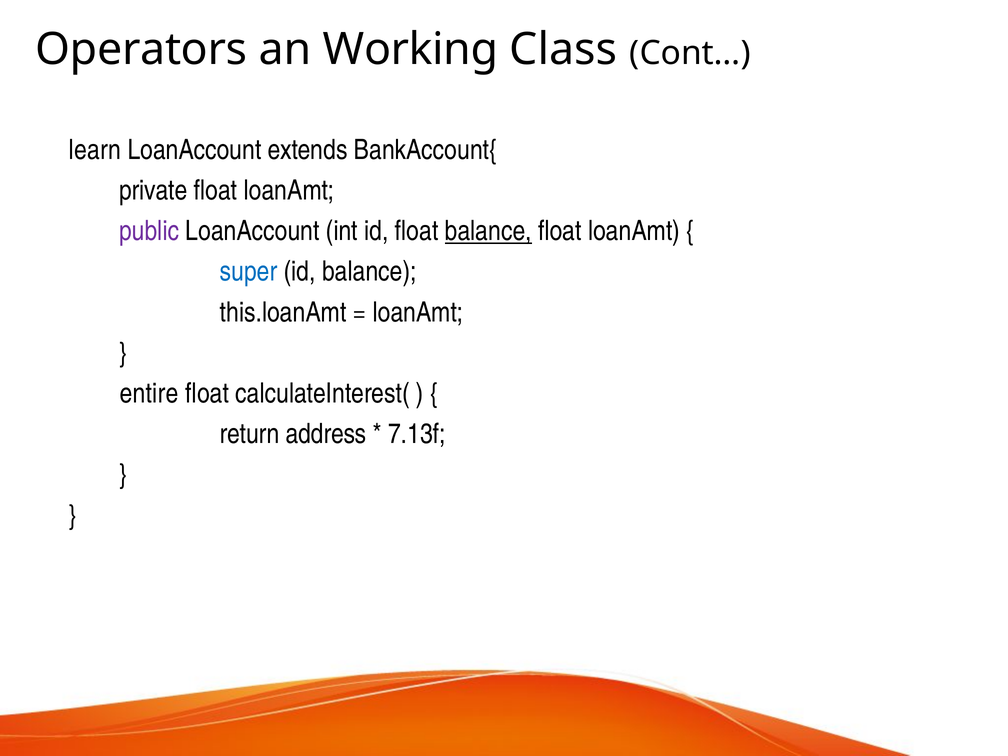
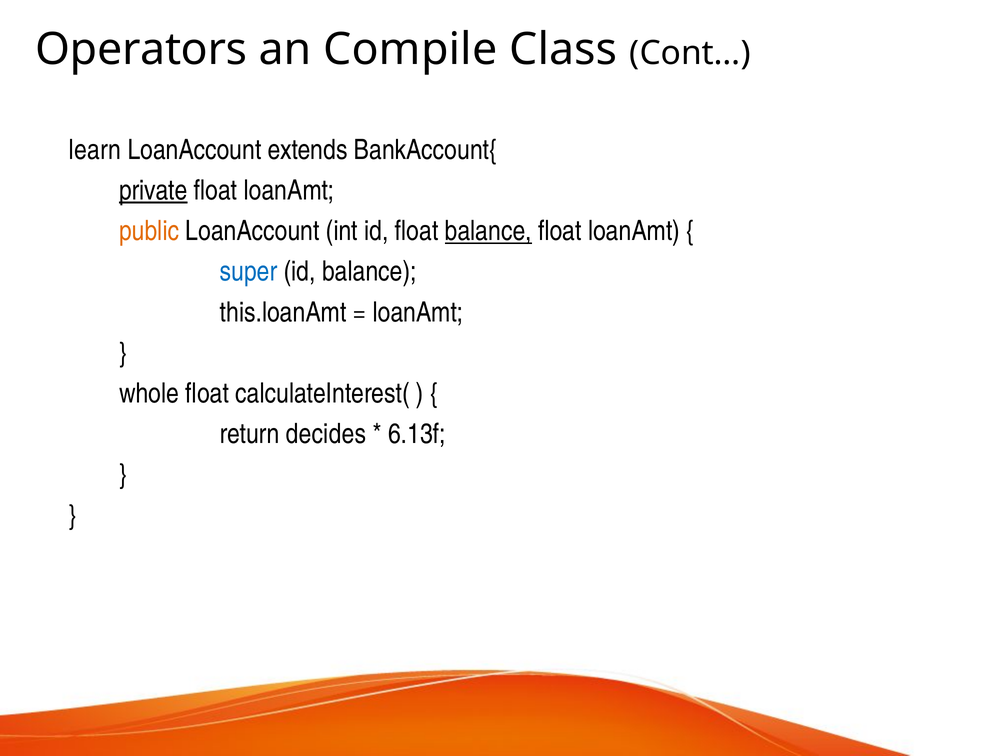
Working: Working -> Compile (410, 49)
private underline: none -> present (153, 191)
public colour: purple -> orange (149, 231)
entire: entire -> whole (149, 394)
address: address -> decides (326, 434)
7.13f: 7.13f -> 6.13f (417, 434)
